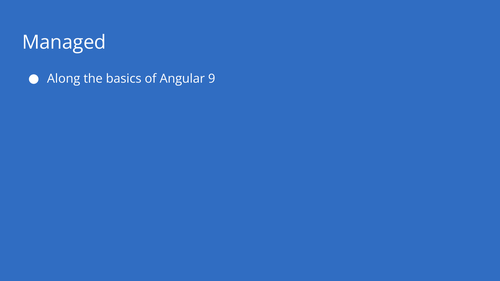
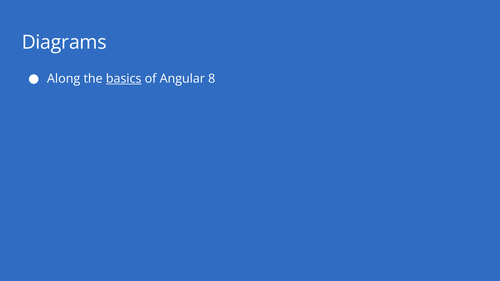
Managed: Managed -> Diagrams (64, 42)
basics underline: none -> present (124, 79)
9: 9 -> 8 (212, 79)
